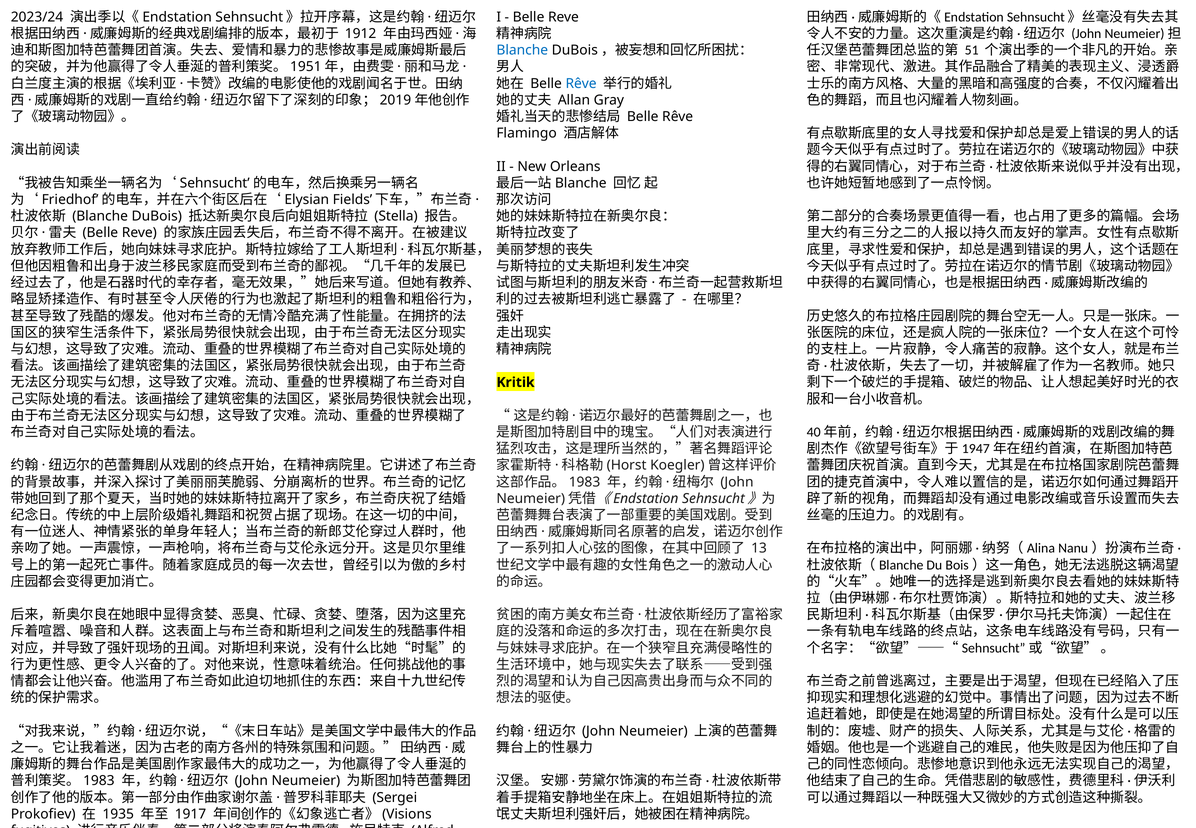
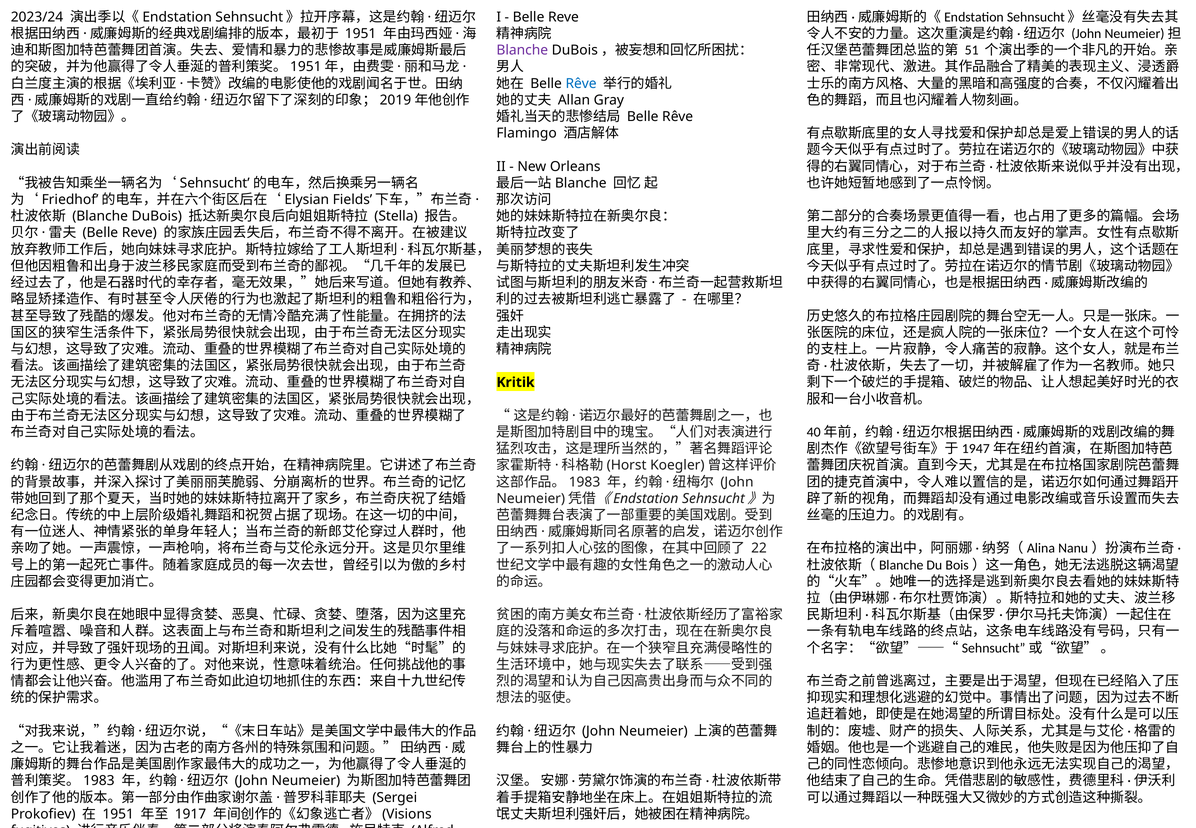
1912: 1912 -> 1951 (361, 34)
Blanche colour: blue -> purple (522, 50)
13: 13 -> 22 (759, 548)
1935: 1935 -> 1951 (118, 814)
